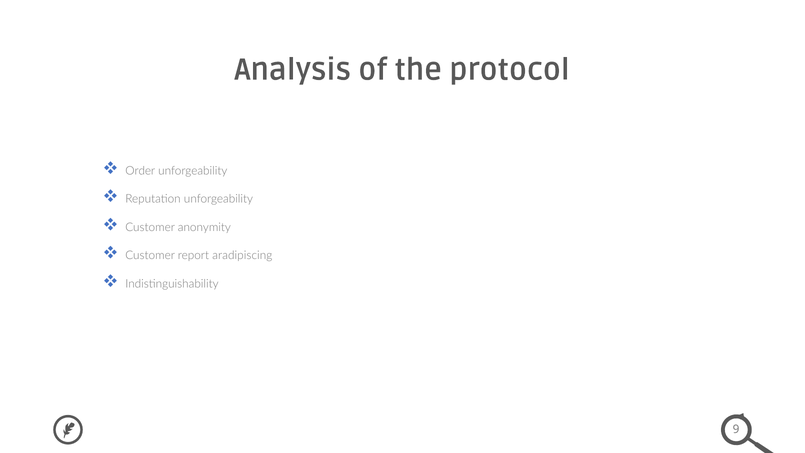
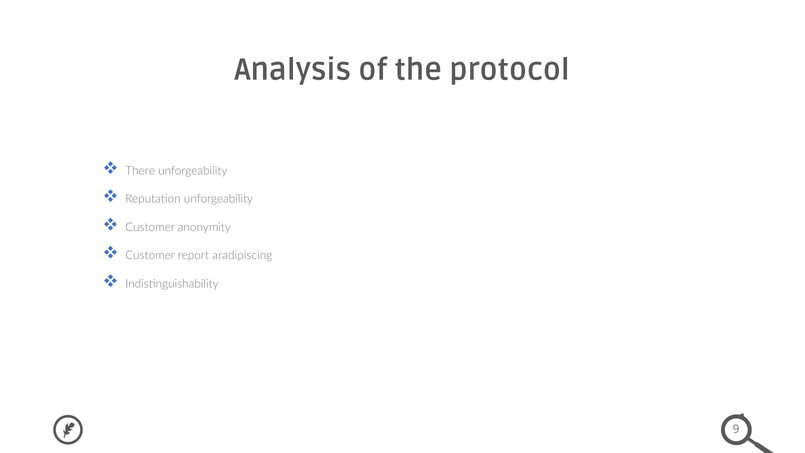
Order: Order -> There (140, 171)
